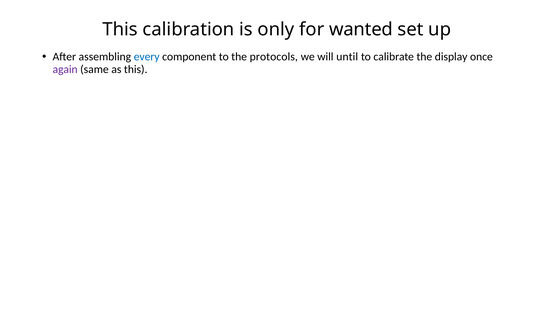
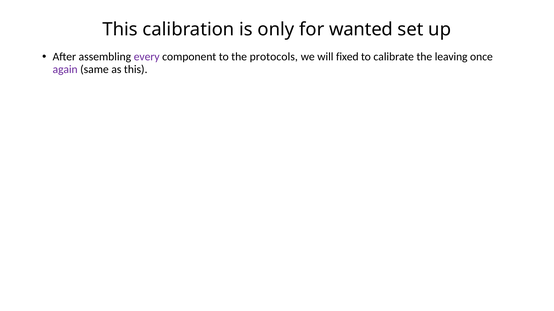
every colour: blue -> purple (147, 57)
until: until -> fixed (347, 57)
display: display -> leaving (451, 57)
